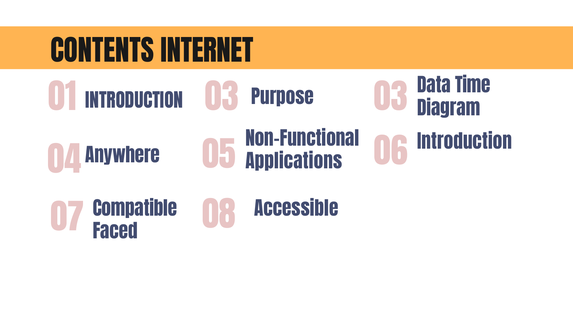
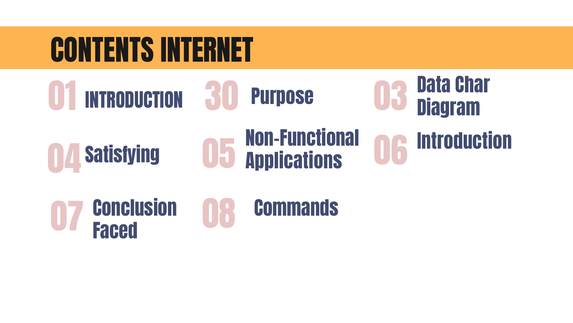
Time: Time -> Char (473, 86)
01 03: 03 -> 30 (222, 99)
Anywhere: Anywhere -> Satisfying (123, 156)
Accessible: Accessible -> Commands (296, 209)
Compatible: Compatible -> Conclusion (135, 209)
